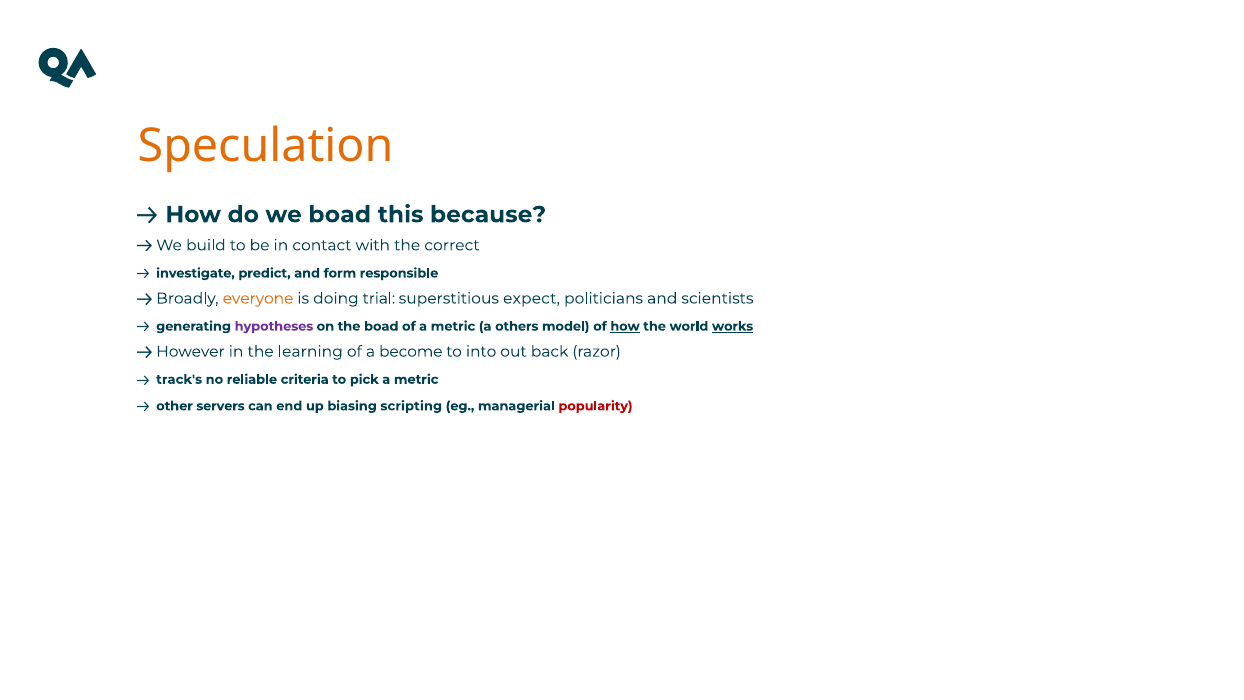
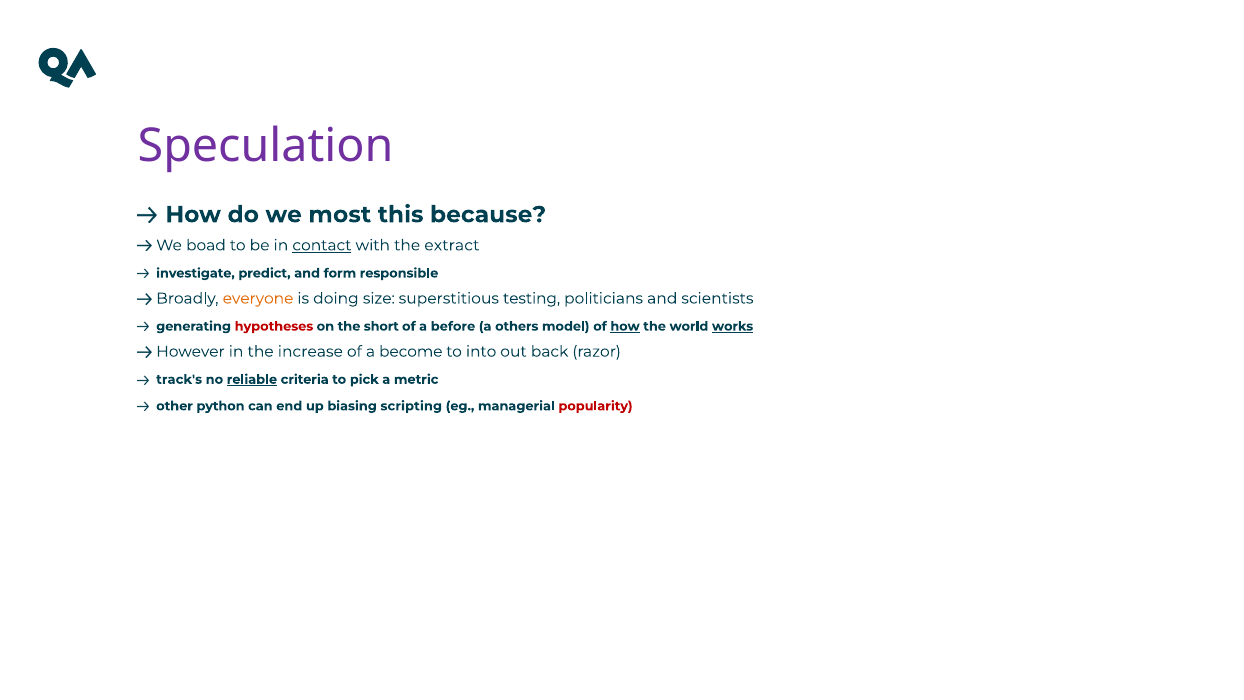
Speculation colour: orange -> purple (266, 146)
we boad: boad -> most (340, 215)
build: build -> boad (206, 245)
contact underline: none -> present (322, 245)
correct: correct -> extract (452, 245)
trial: trial -> size (379, 298)
expect: expect -> testing (532, 298)
hypotheses colour: purple -> red (274, 326)
the boad: boad -> short (381, 326)
of a metric: metric -> before (453, 326)
learning: learning -> increase (310, 351)
reliable underline: none -> present (252, 379)
servers: servers -> python (221, 406)
